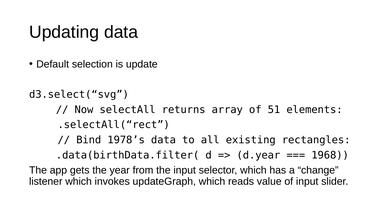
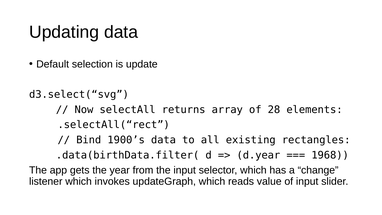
51: 51 -> 28 (274, 110)
1978’s: 1978’s -> 1900’s (126, 140)
